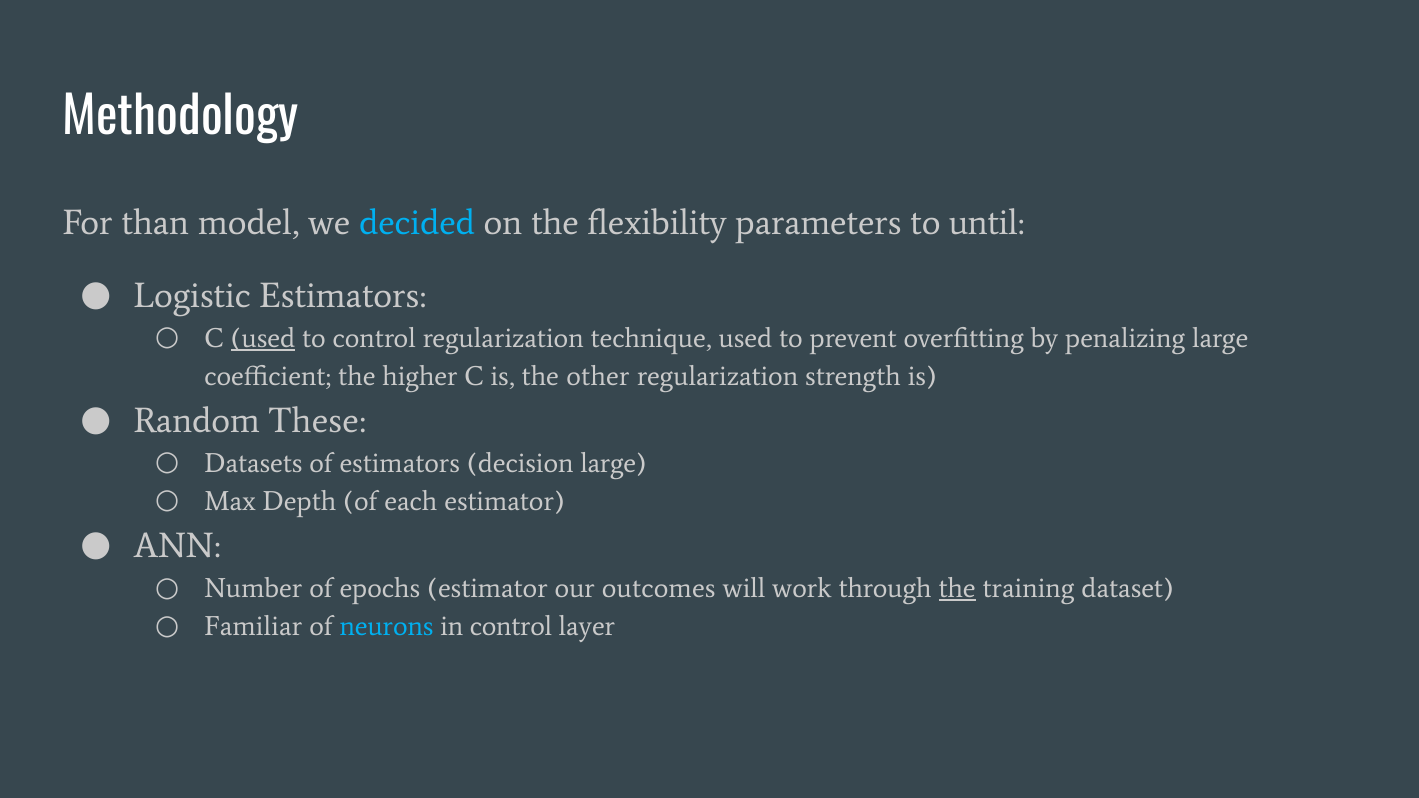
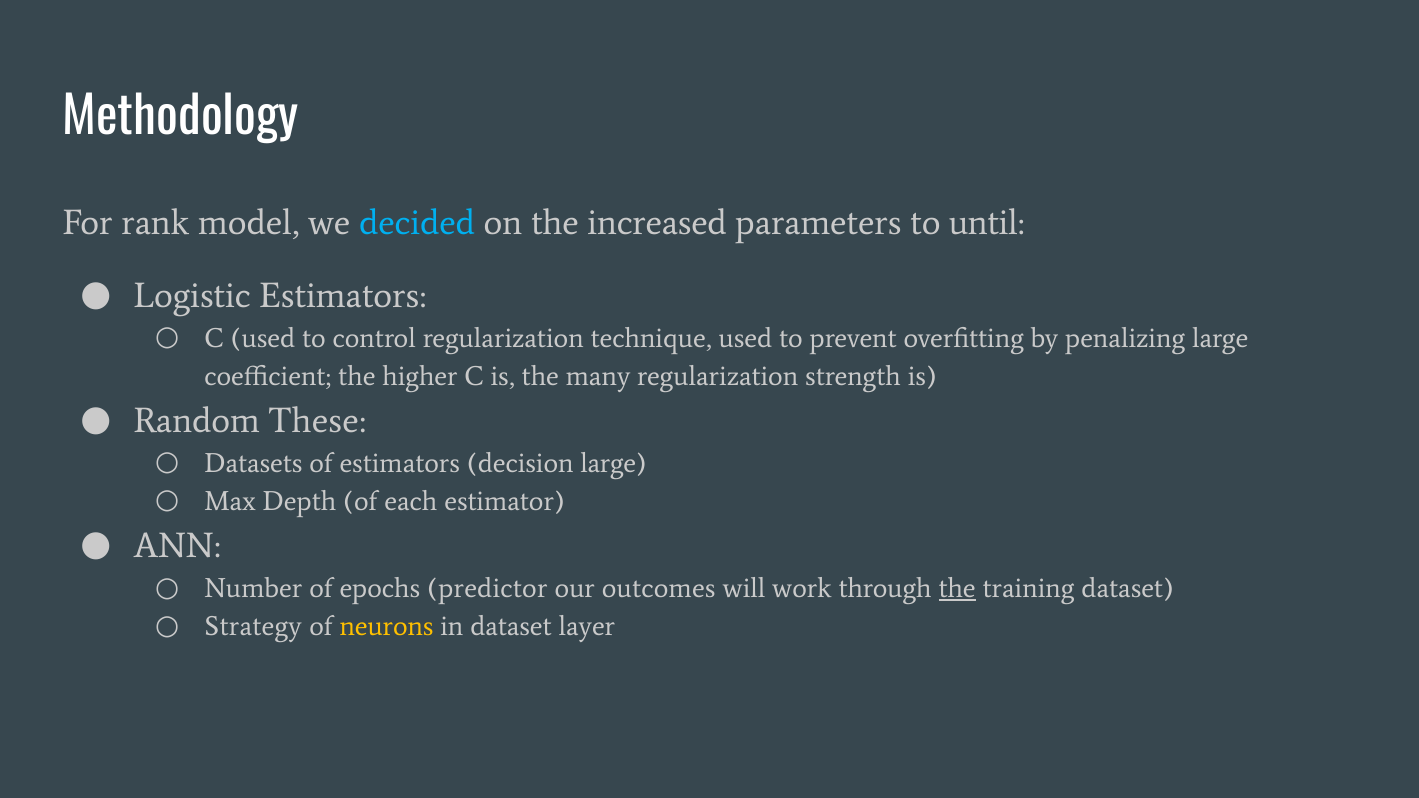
than: than -> rank (155, 223)
flexibility: flexibility -> increased (657, 223)
used underline: present -> none (263, 338)
other: other -> many (598, 376)
epochs estimator: estimator -> predictor (487, 589)
Familiar: Familiar -> Strategy (253, 627)
neurons colour: light blue -> yellow (387, 627)
in control: control -> dataset (511, 627)
